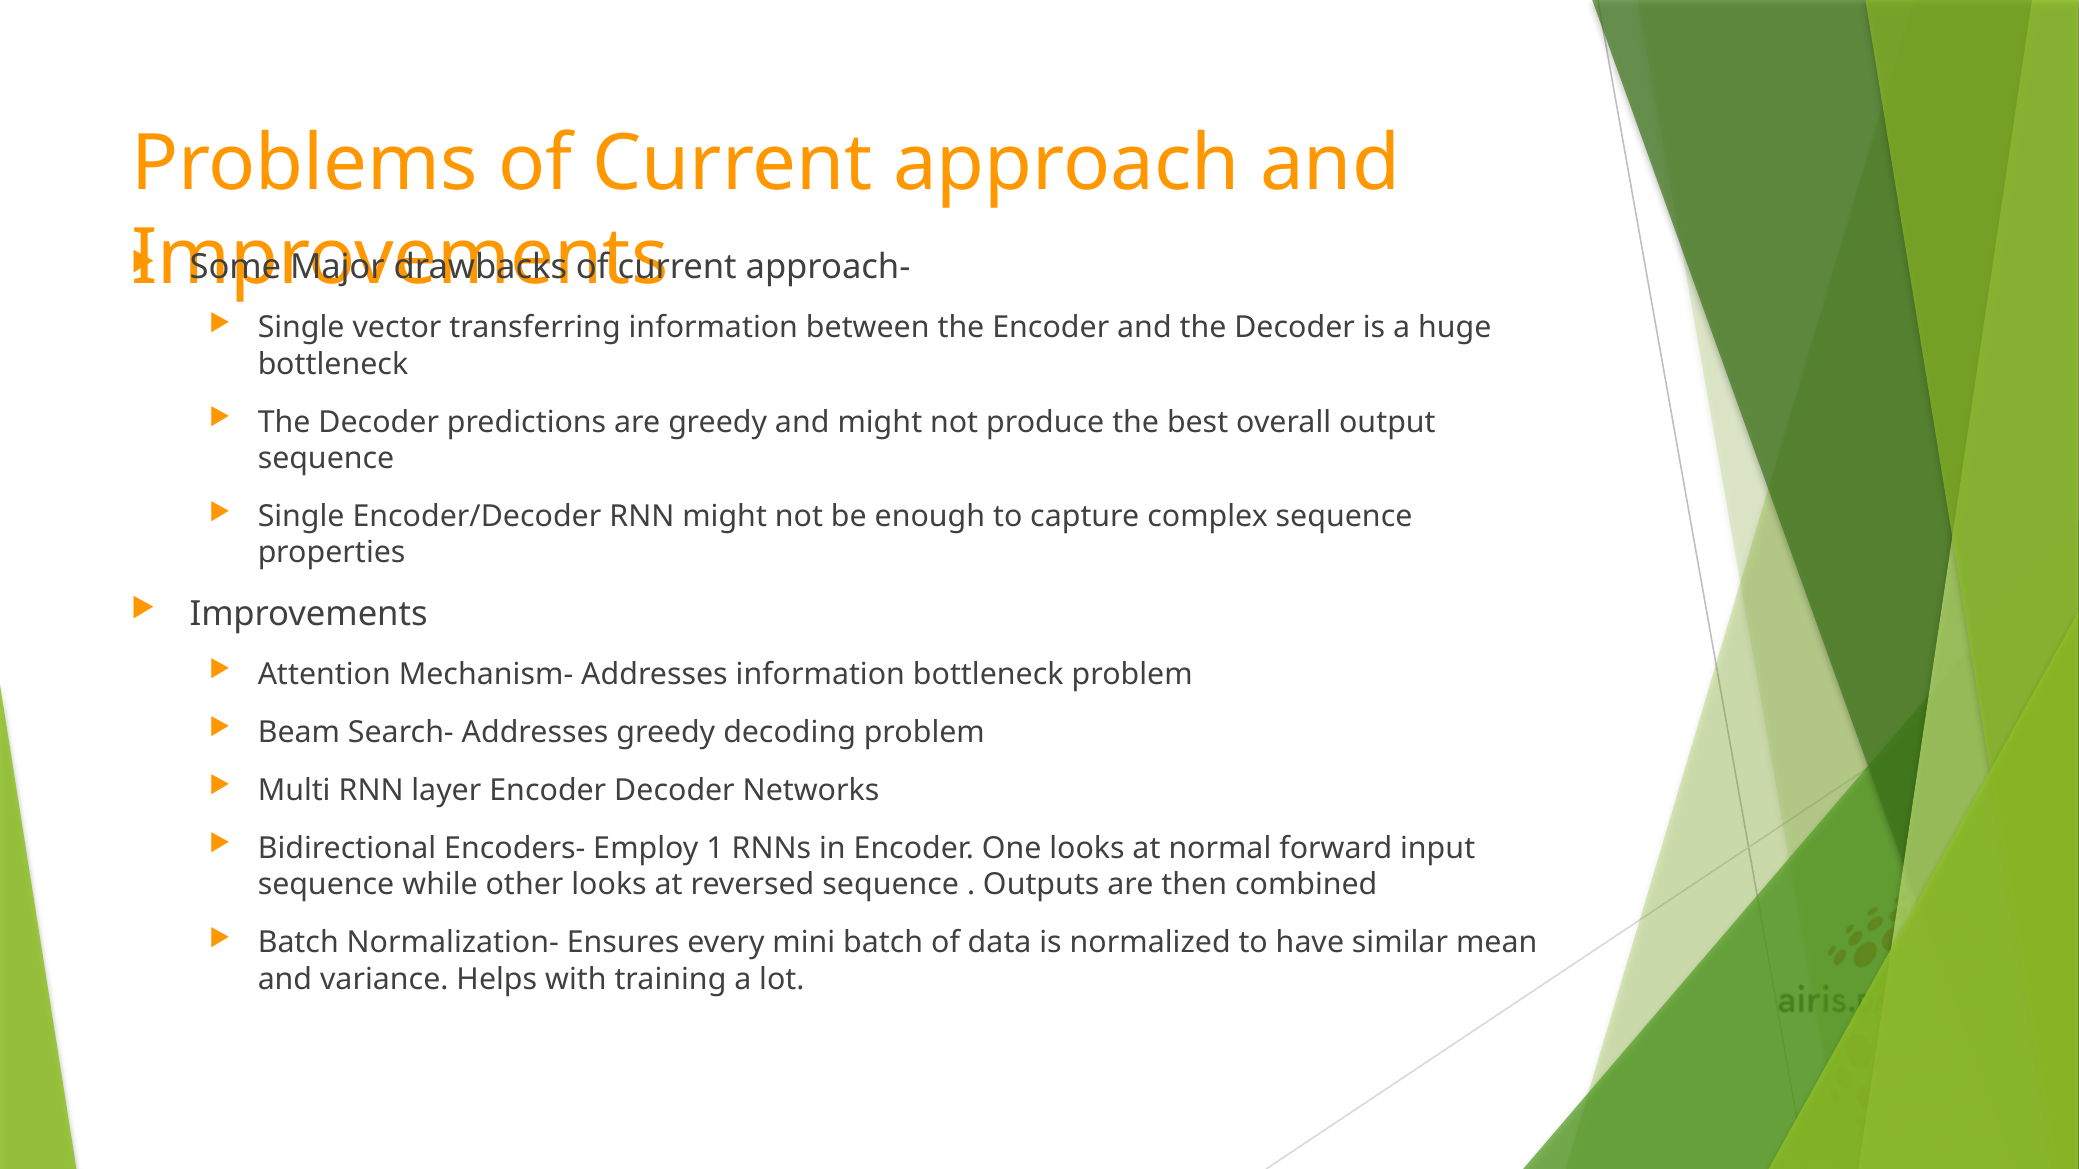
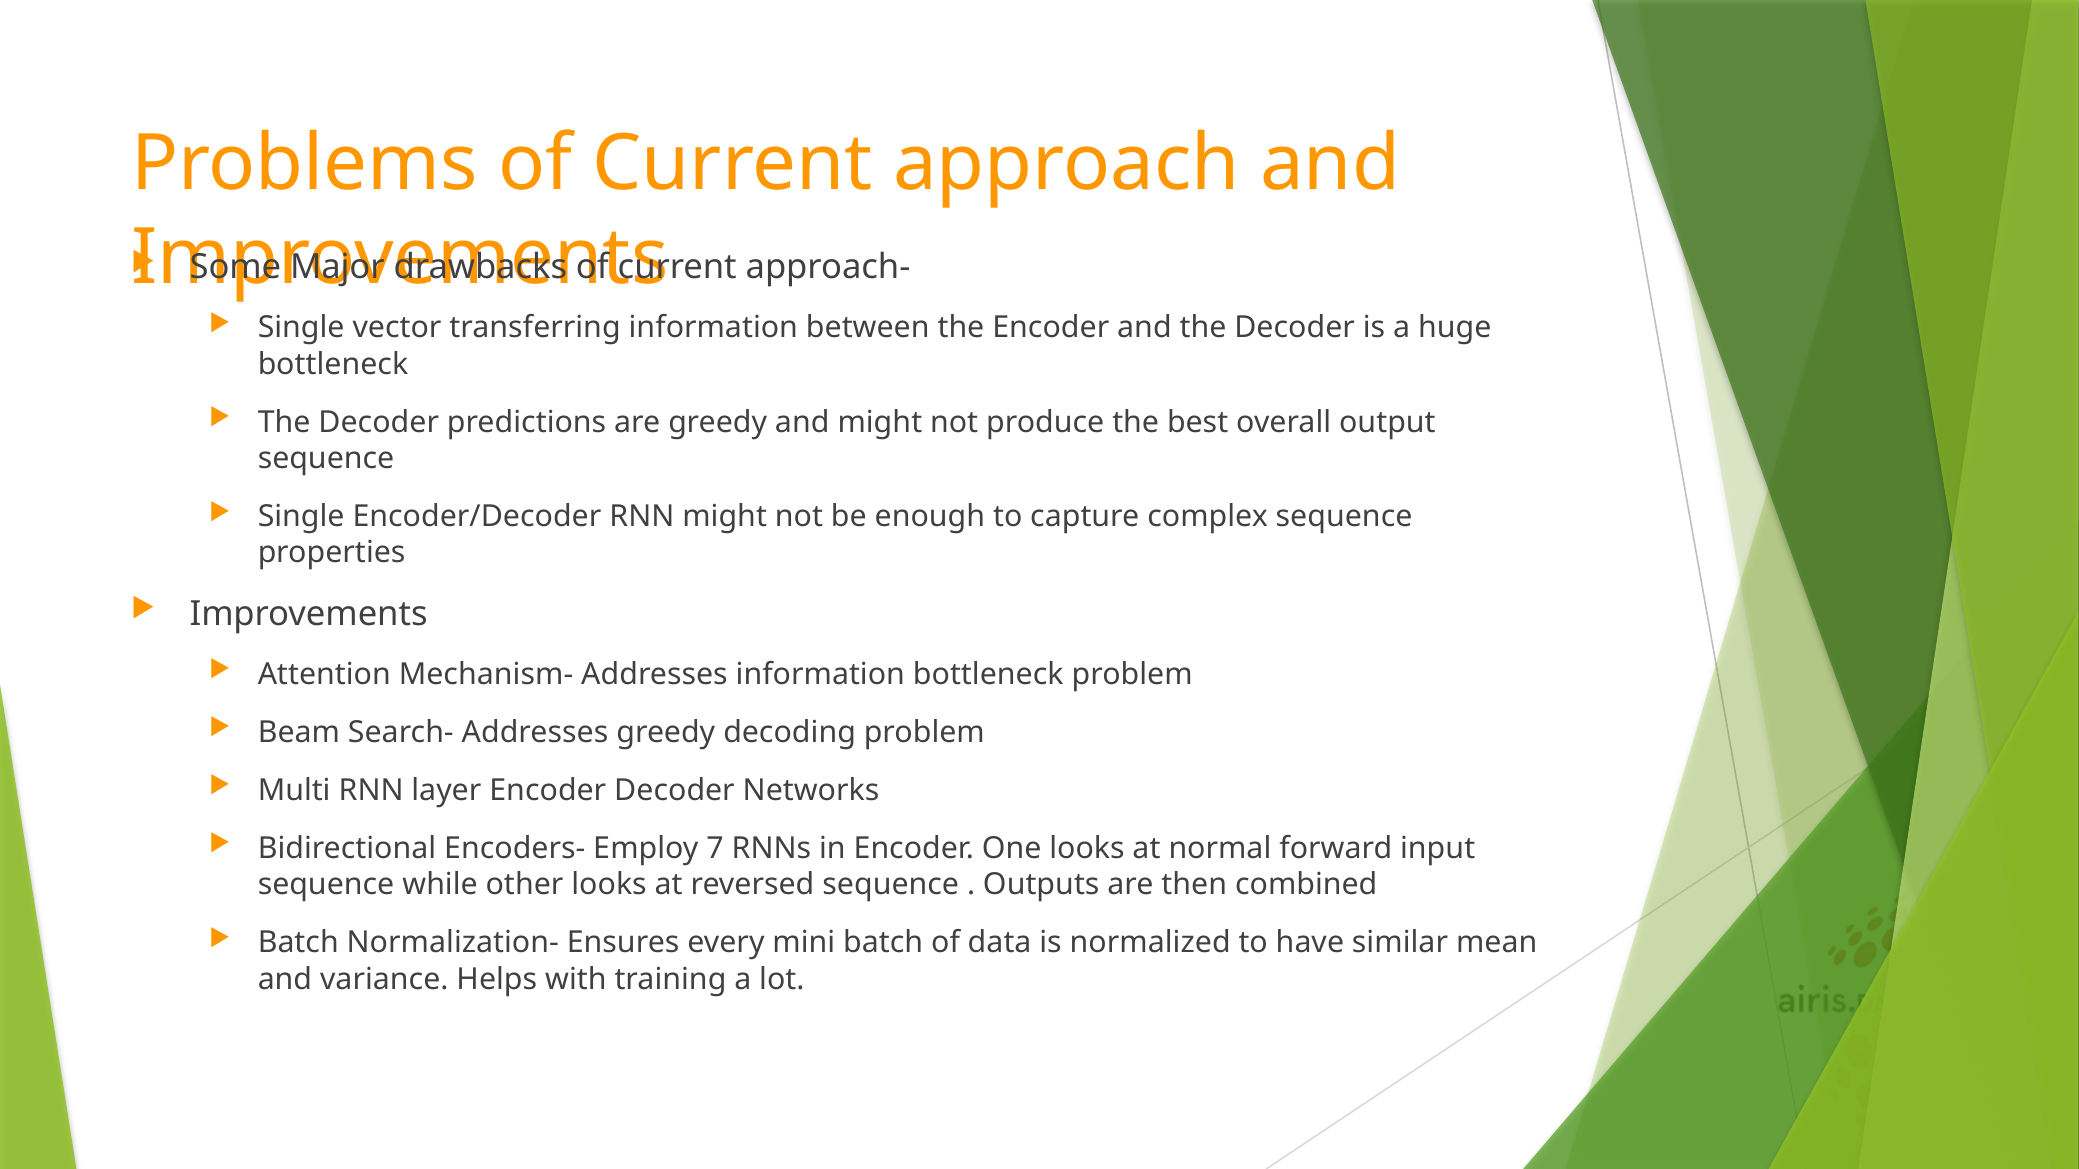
1: 1 -> 7 (715, 849)
